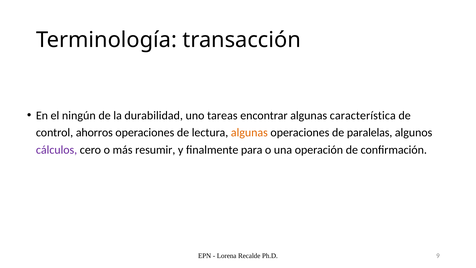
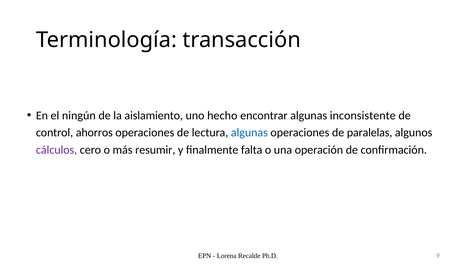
durabilidad: durabilidad -> aislamiento (154, 115)
tareas: tareas -> hecho (222, 115)
característica: característica -> inconsistente (363, 115)
algunas colour: orange -> blue (249, 133)
para: para -> falta (252, 150)
